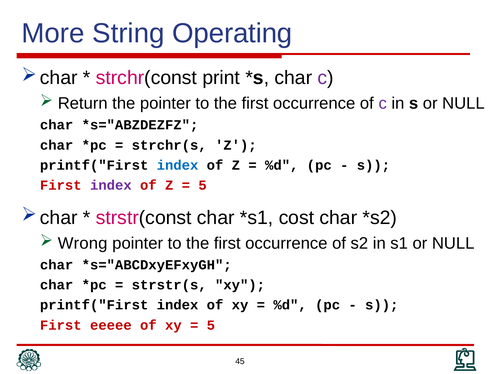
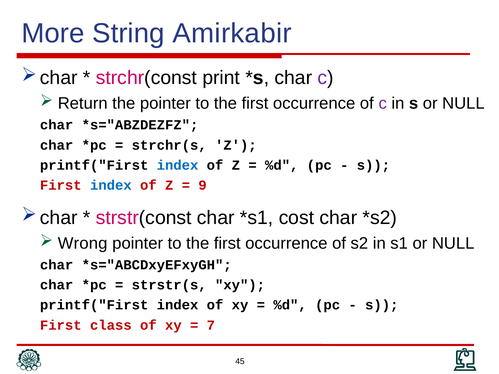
Operating: Operating -> Amirkabir (232, 33)
index colour: purple -> blue (111, 185)
5: 5 -> 9 (203, 185)
eeeee: eeeee -> class (111, 325)
5: 5 -> 7 (211, 325)
